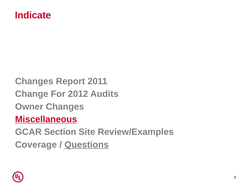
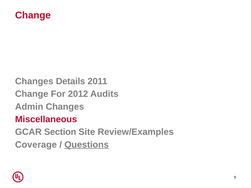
Indicate: Indicate -> Change (33, 15)
Report: Report -> Details (70, 81)
Owner: Owner -> Admin (29, 107)
Miscellaneous underline: present -> none (46, 119)
